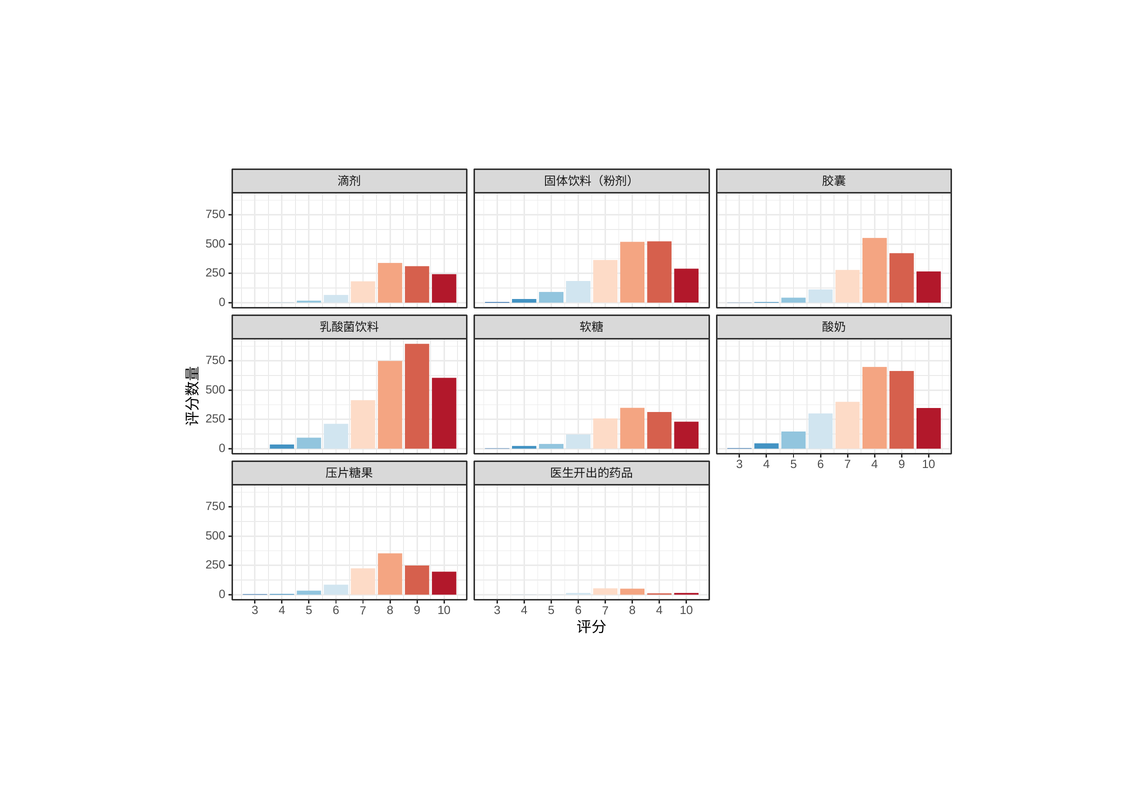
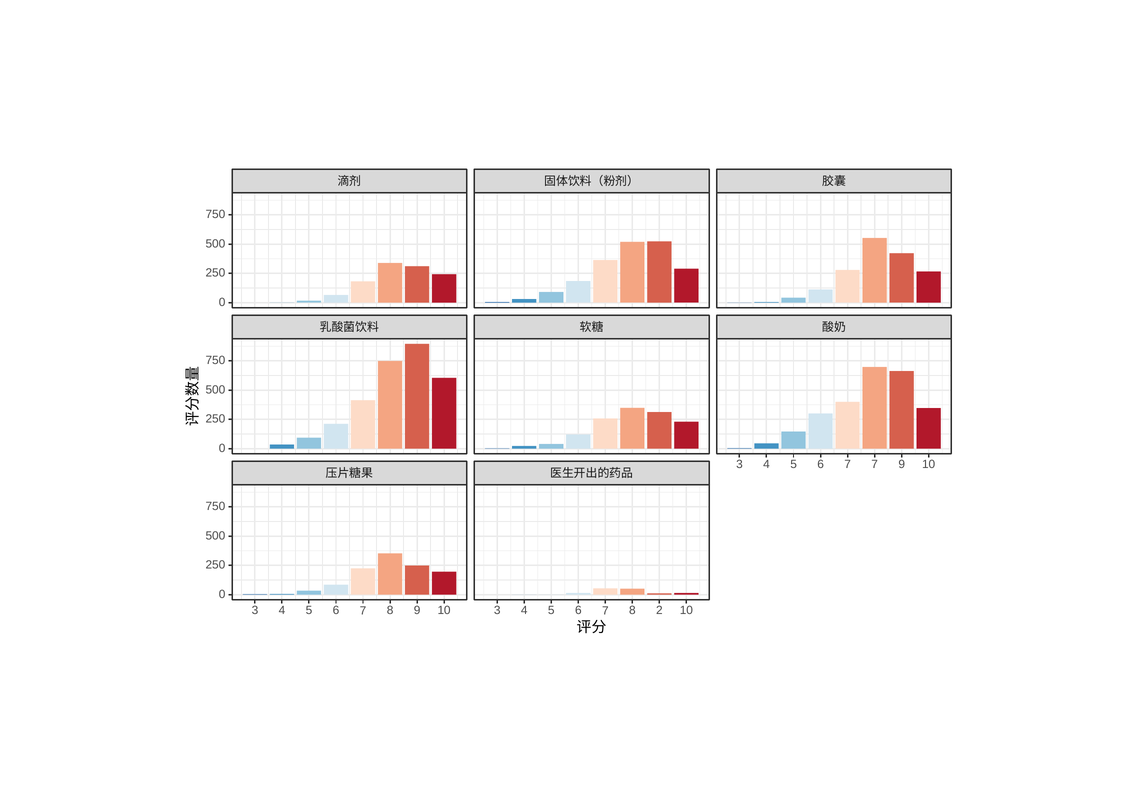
7 4: 4 -> 7 (875, 465)
8 4: 4 -> 2 (659, 611)
